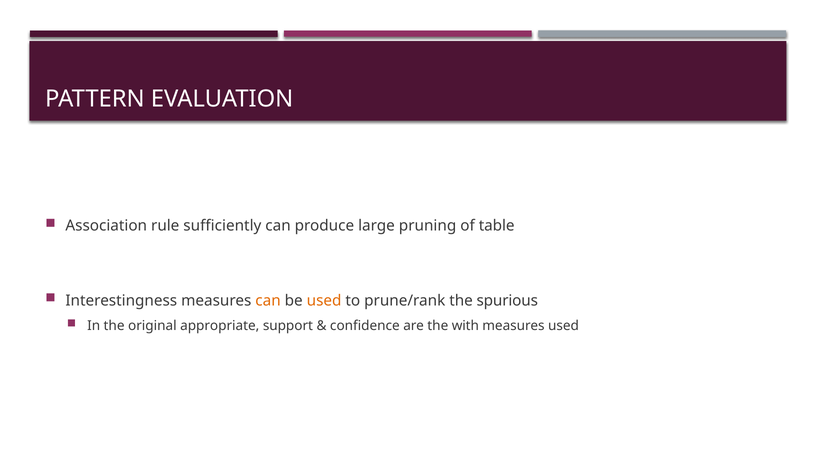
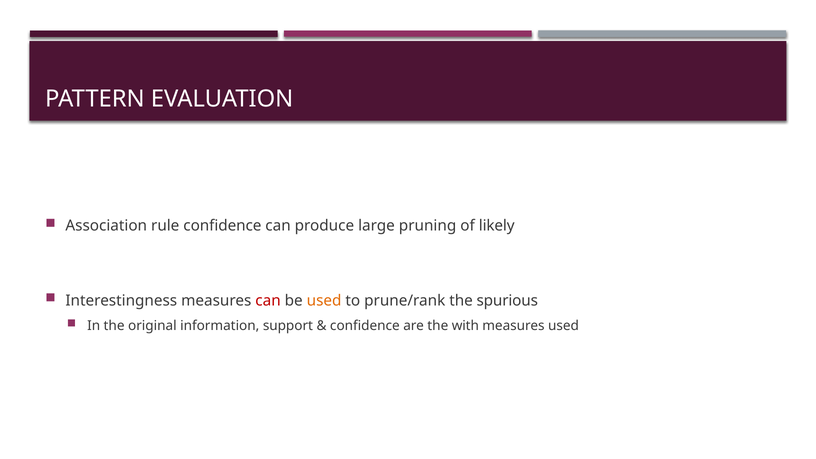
rule sufficiently: sufficiently -> confidence (222, 226)
table: table -> likely (497, 226)
can colour: orange -> red (268, 301)
appropriate: appropriate -> information (220, 326)
